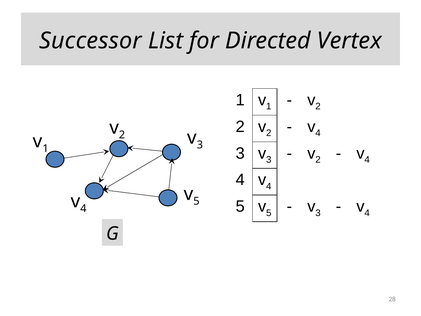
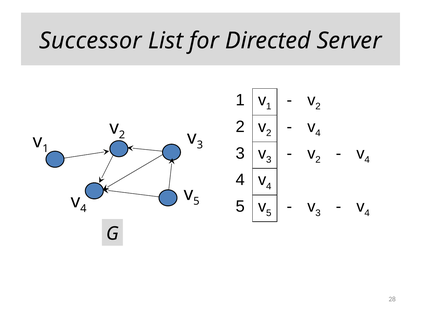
Vertex: Vertex -> Server (349, 41)
